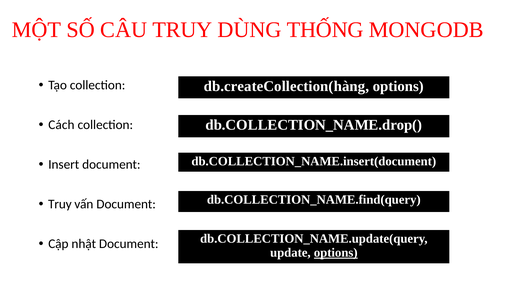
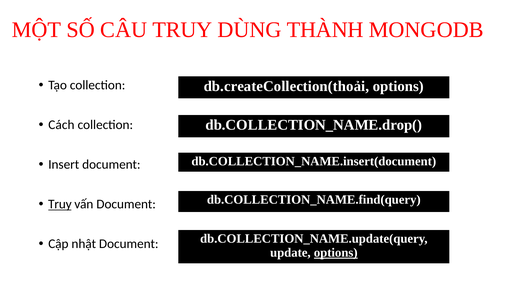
THỐNG: THỐNG -> THÀNH (325, 30)
db.createCollection(hàng: db.createCollection(hàng -> db.createCollection(thoải (286, 86)
Truy underline: none -> present (60, 204)
